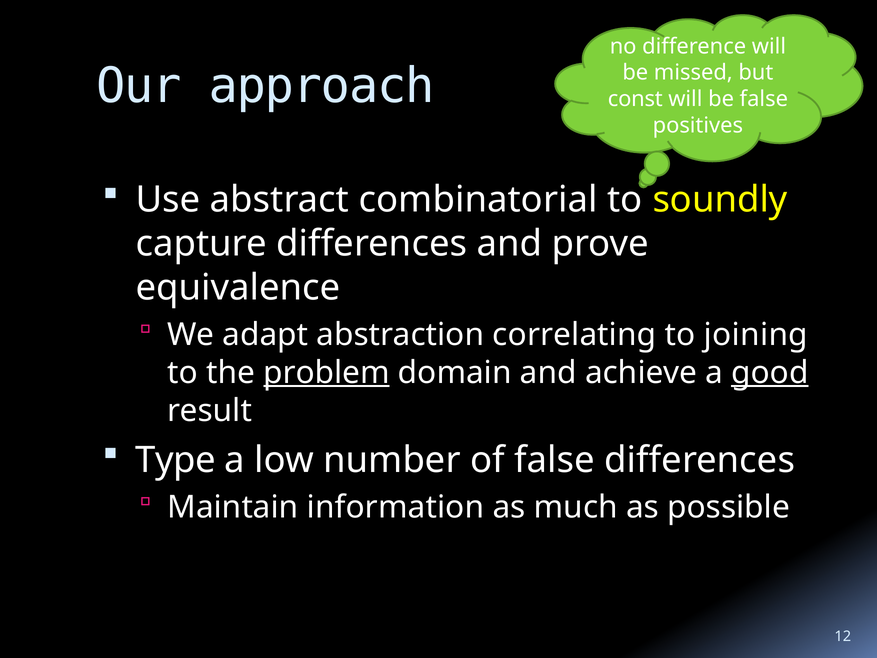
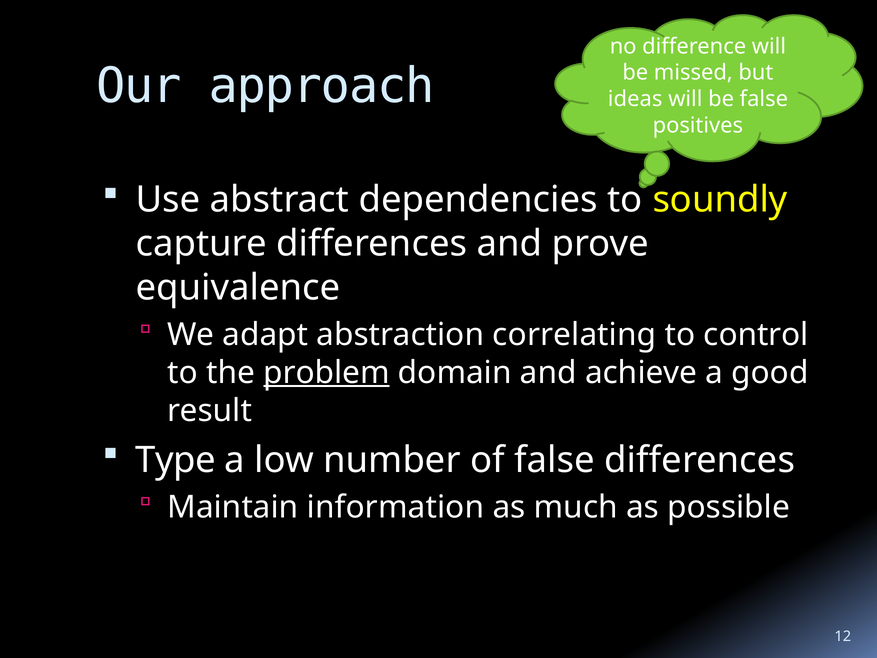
const: const -> ideas (635, 99)
combinatorial: combinatorial -> dependencies (478, 200)
joining: joining -> control (756, 334)
good underline: present -> none (770, 372)
